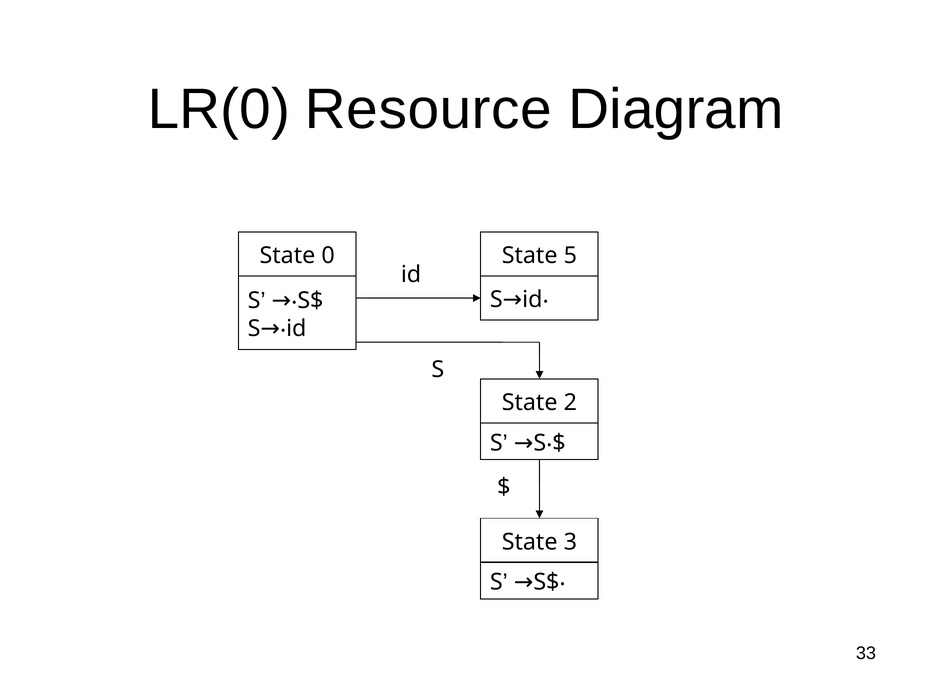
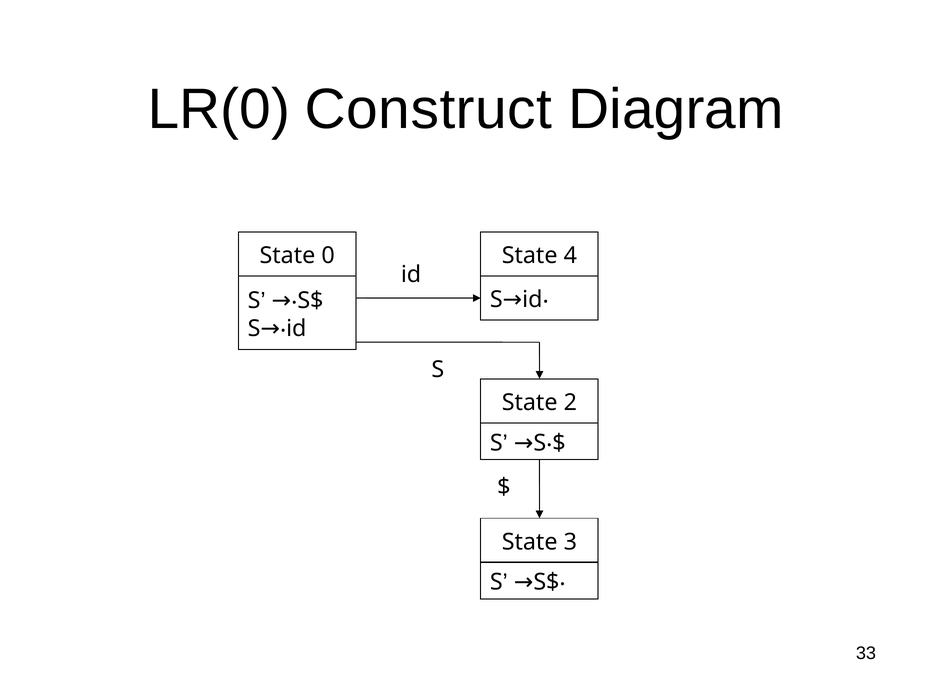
Resource: Resource -> Construct (428, 110)
5: 5 -> 4 (570, 256)
